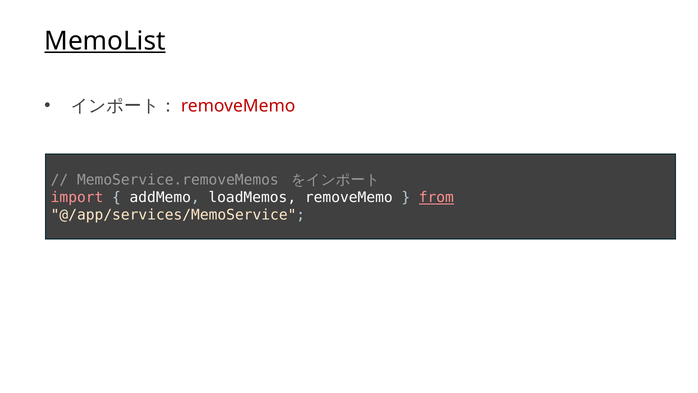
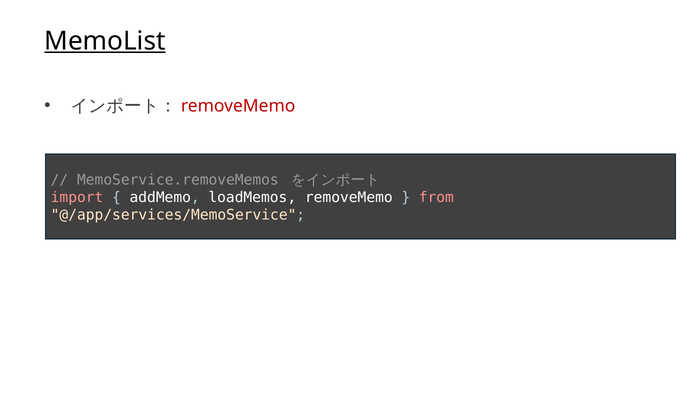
from underline: present -> none (436, 197)
